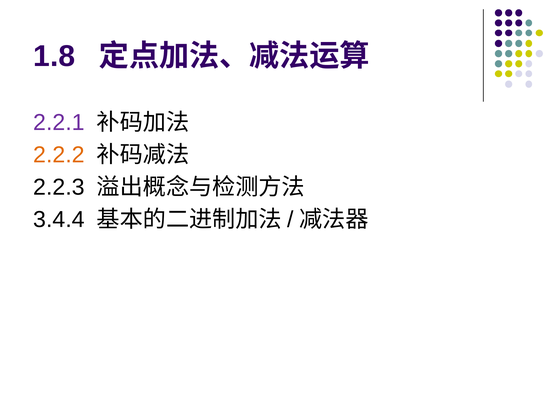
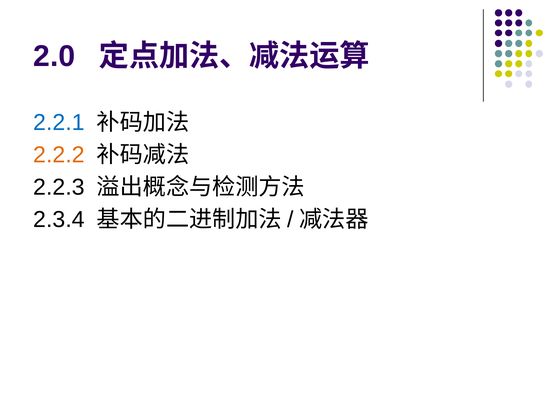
1.8: 1.8 -> 2.0 (54, 56)
2.2.1 colour: purple -> blue (59, 123)
3.4.4: 3.4.4 -> 2.3.4 (59, 220)
